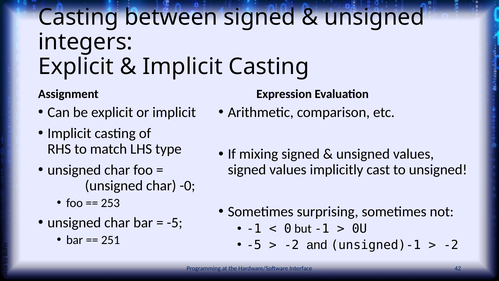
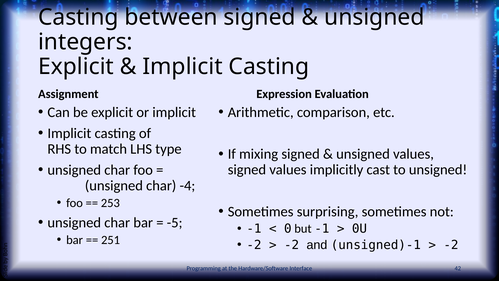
-0: -0 -> -4 (187, 185)
-5: -5 -> -2 (254, 245)
